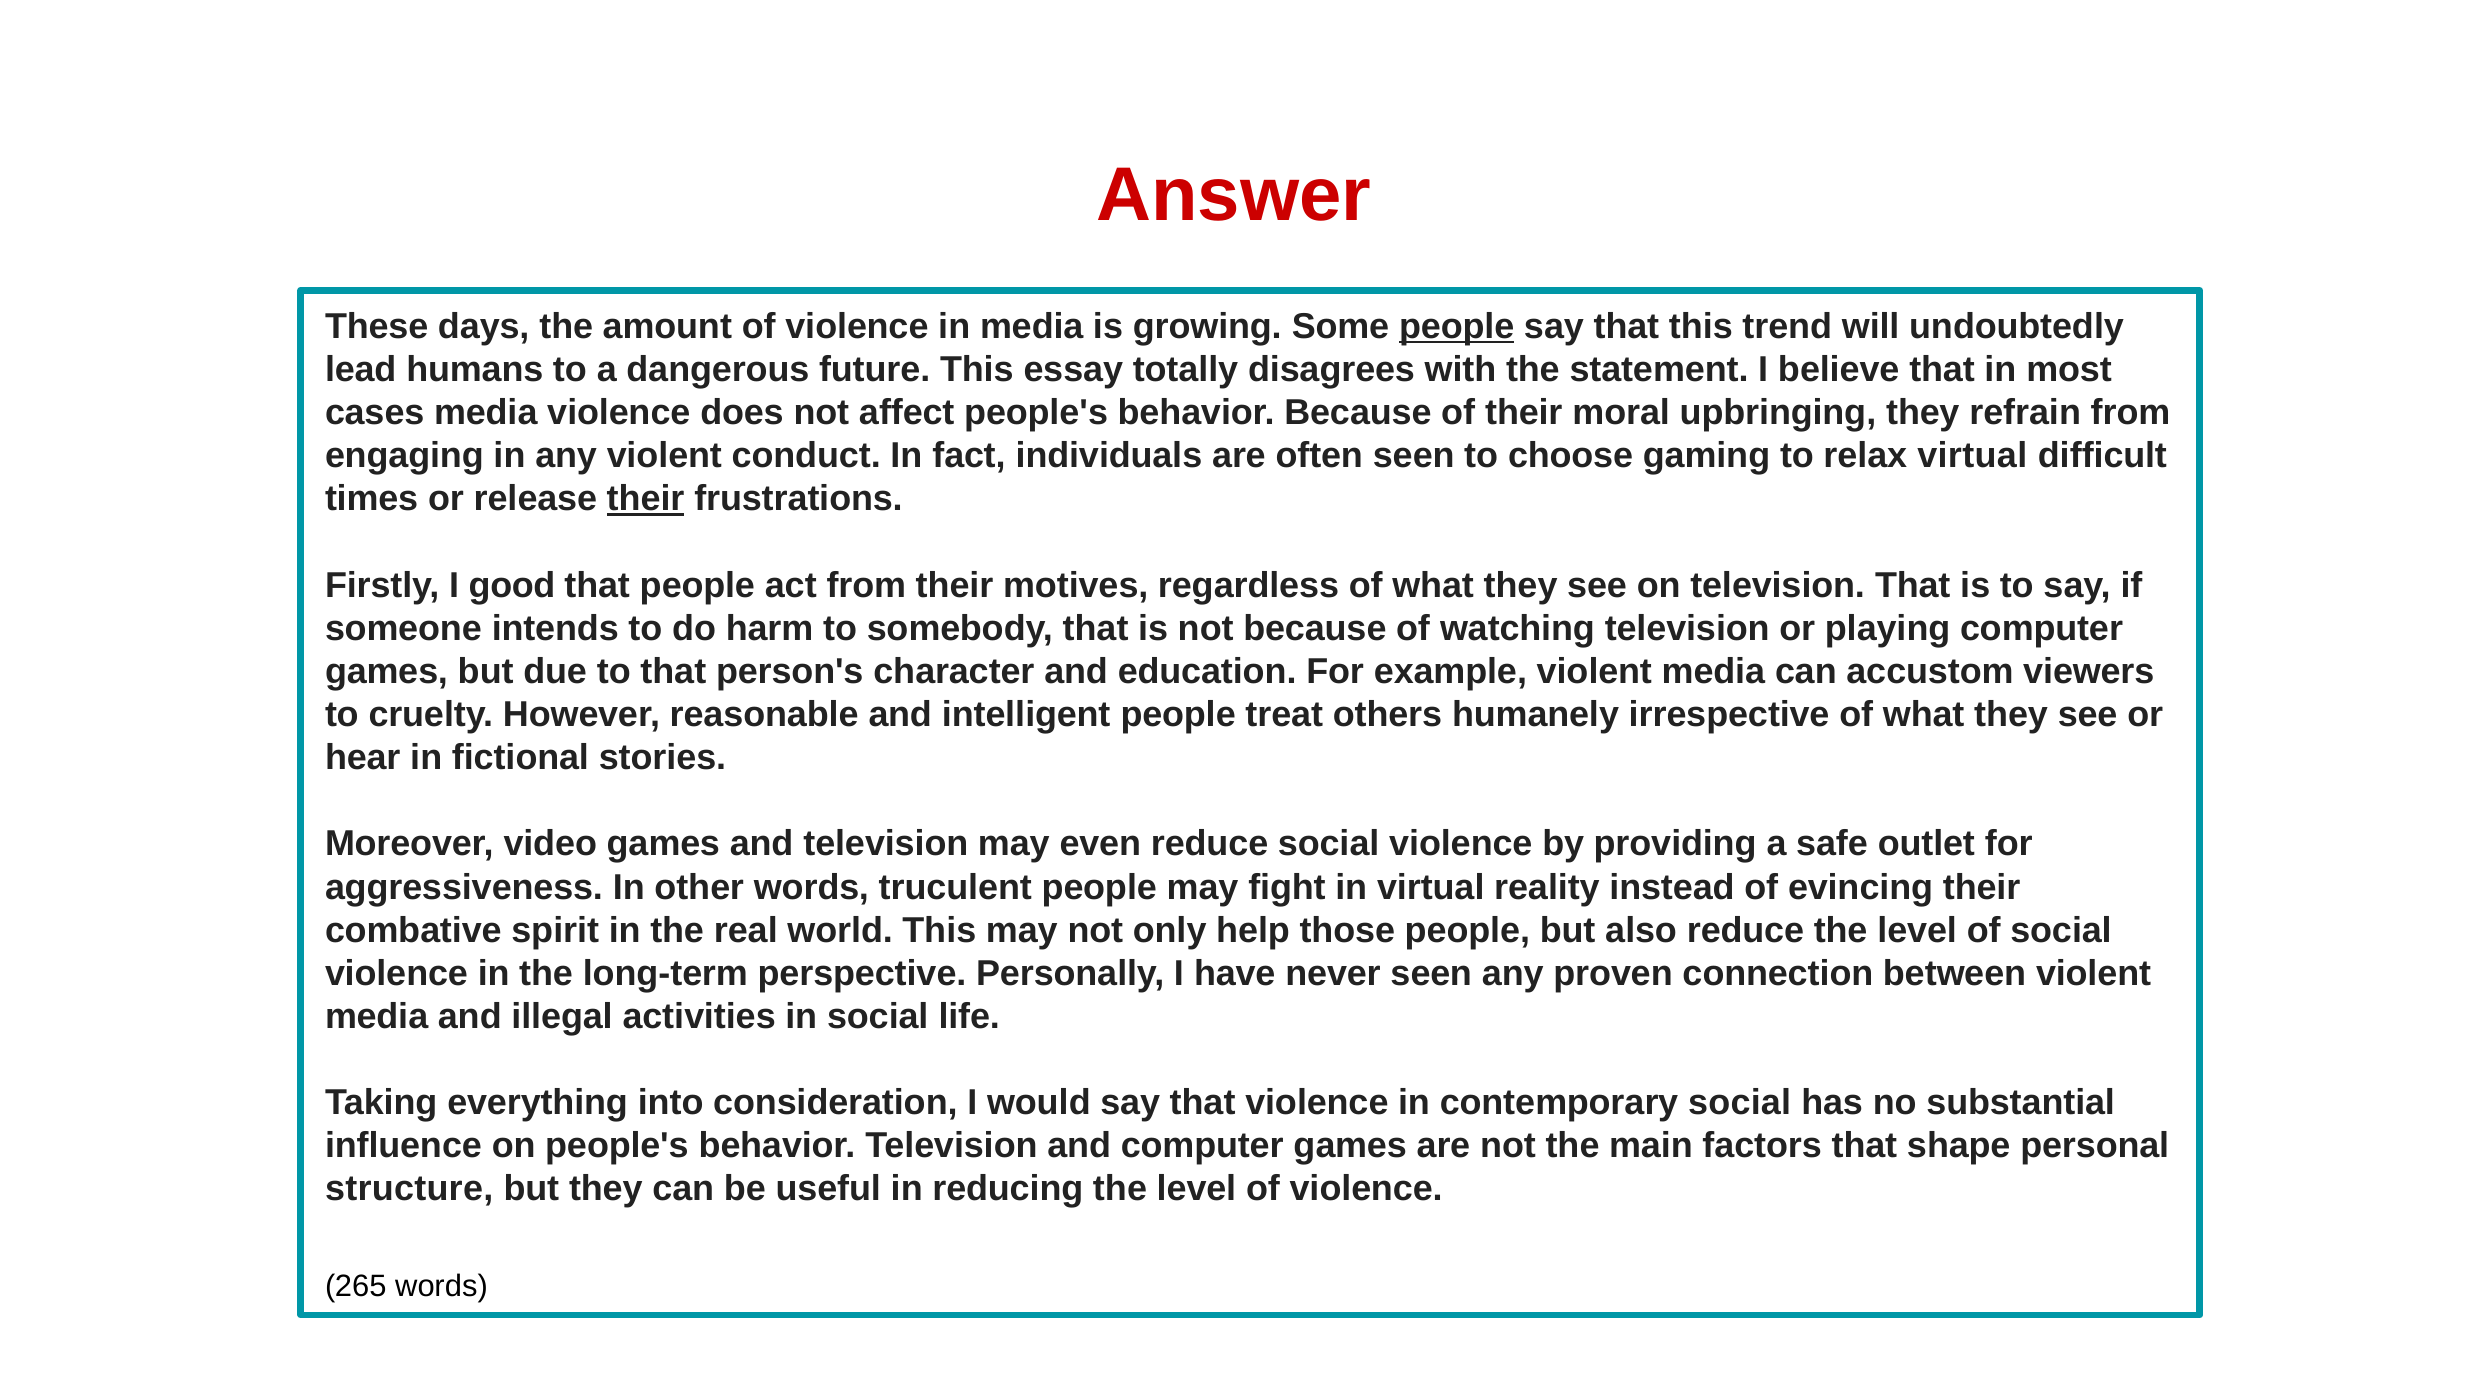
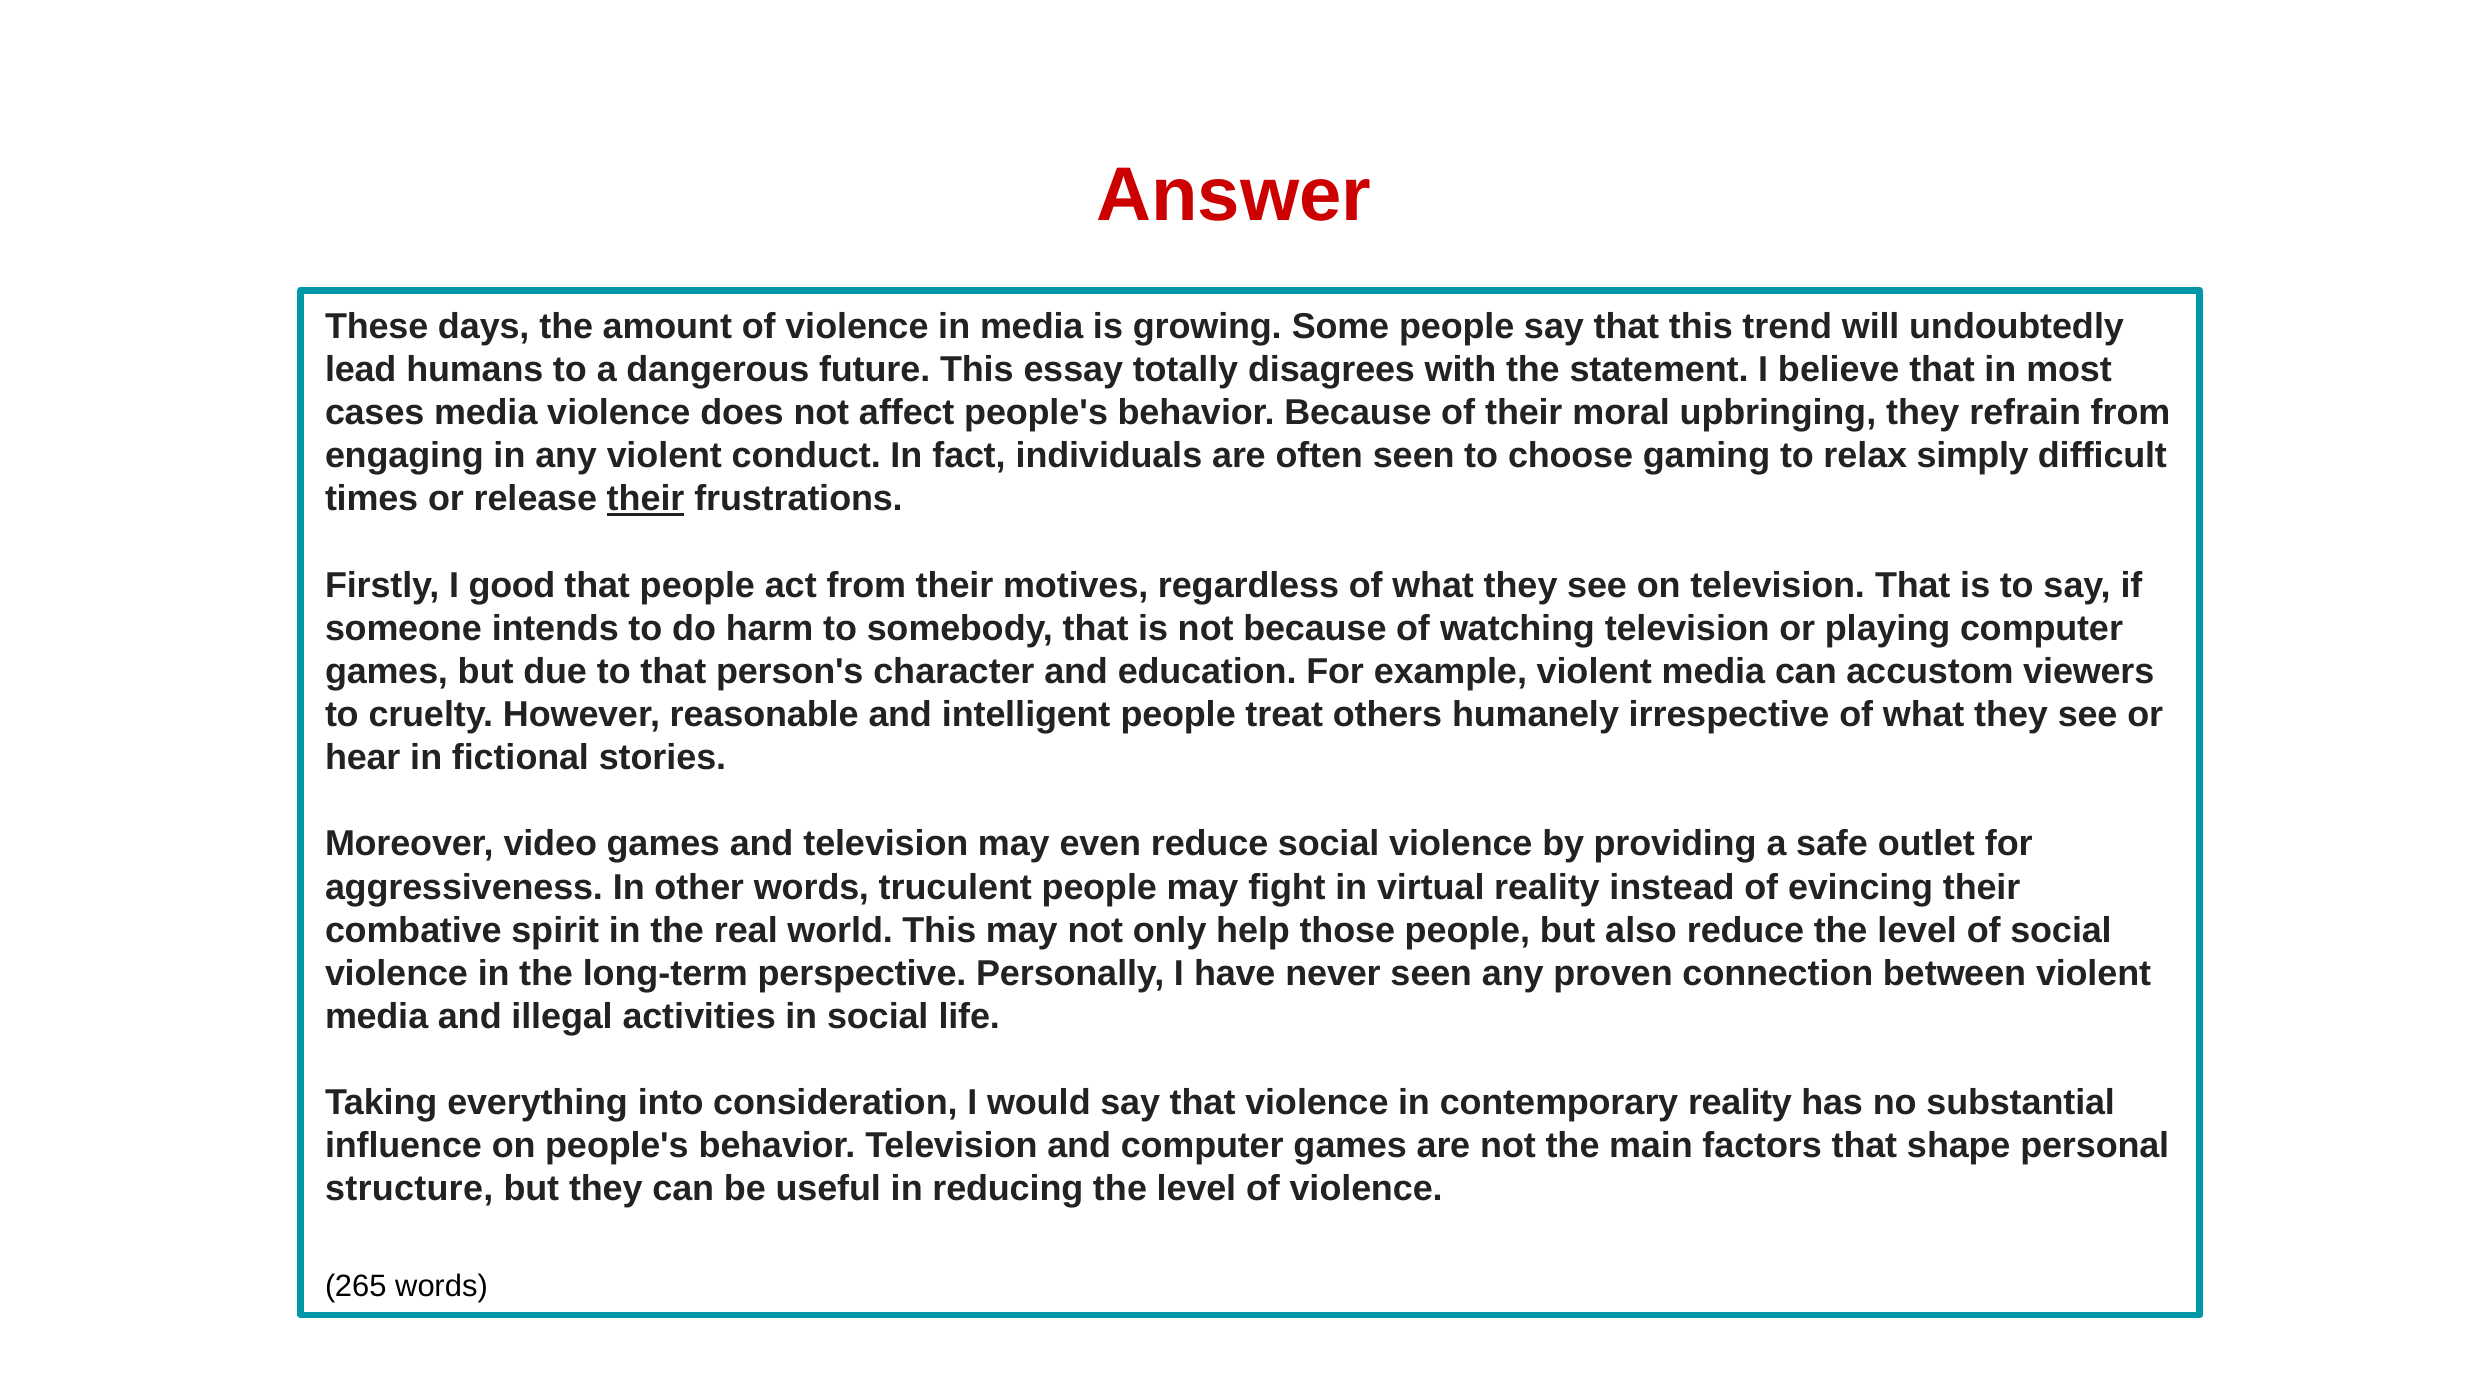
people underline: present -> none (1457, 327)
relax virtual: virtual -> simply (1973, 456)
contemporary social: social -> reality (1740, 1103)
